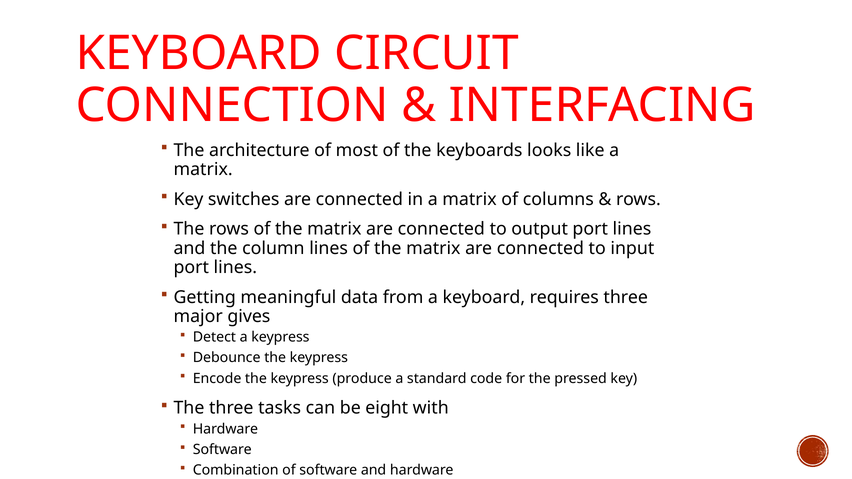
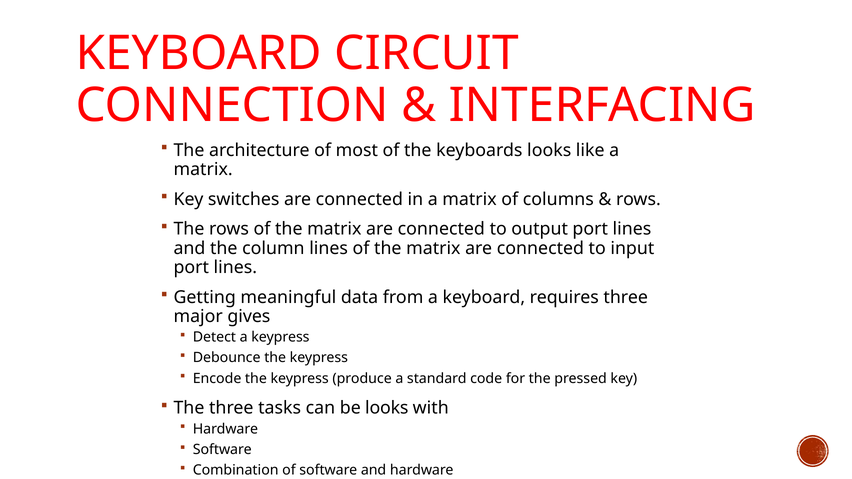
be eight: eight -> looks (387, 408)
